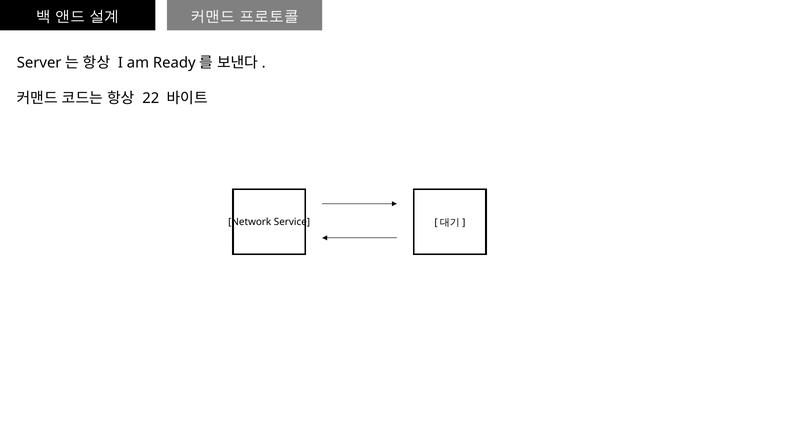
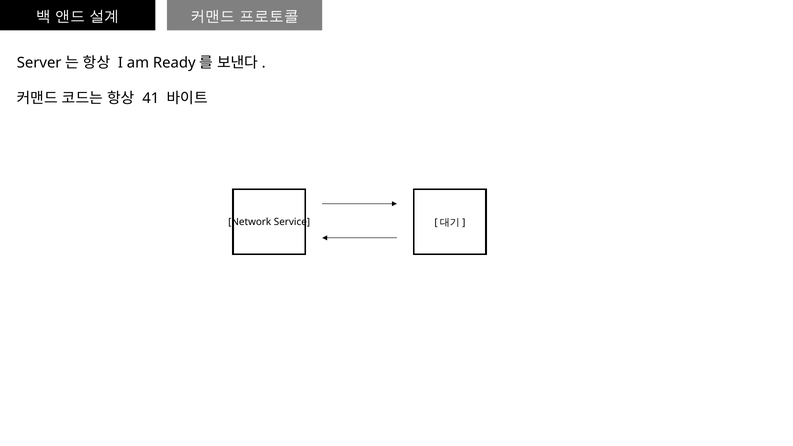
22: 22 -> 41 (151, 98)
